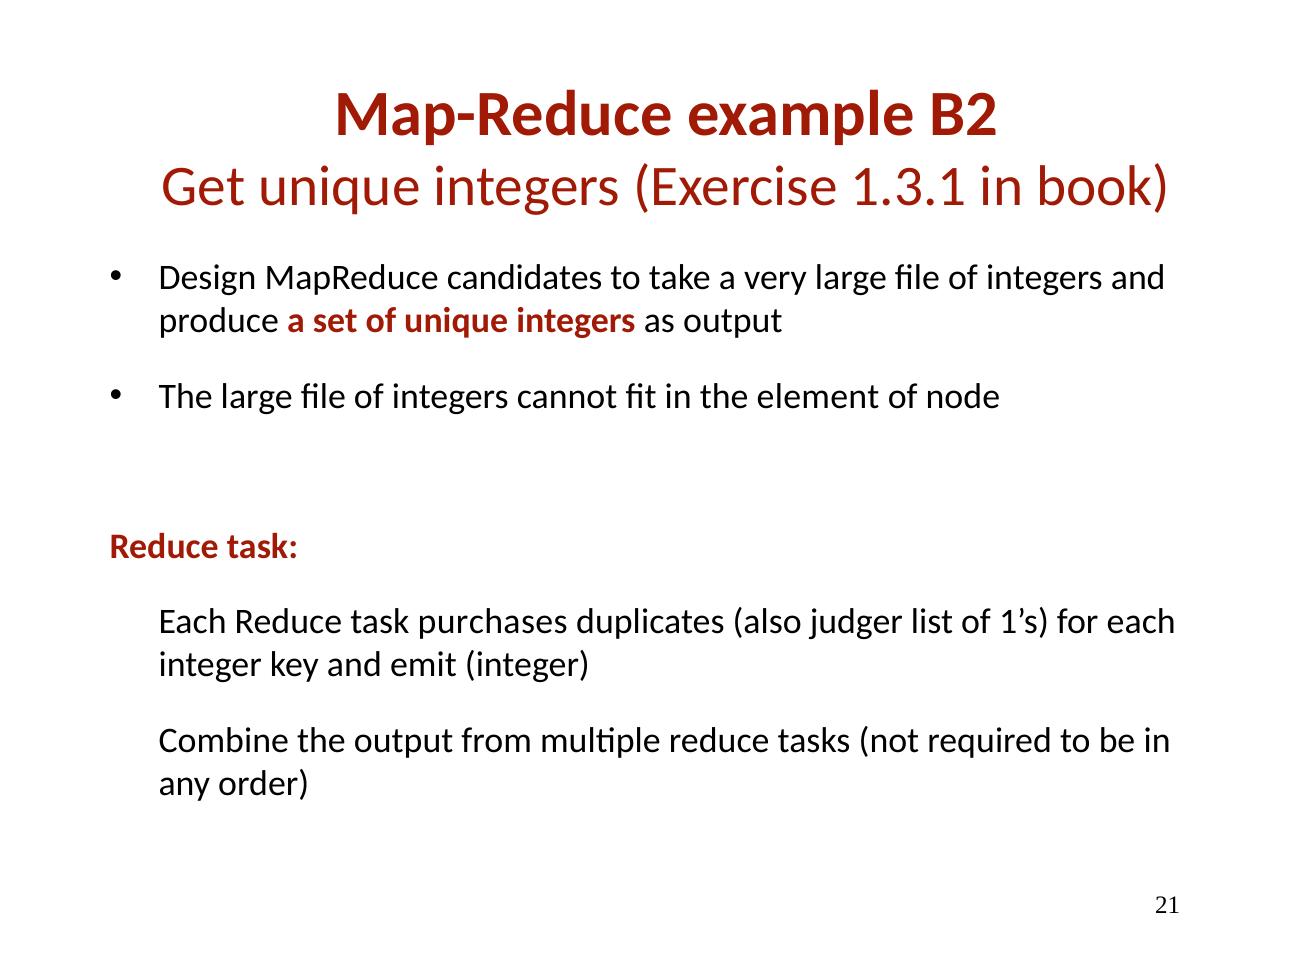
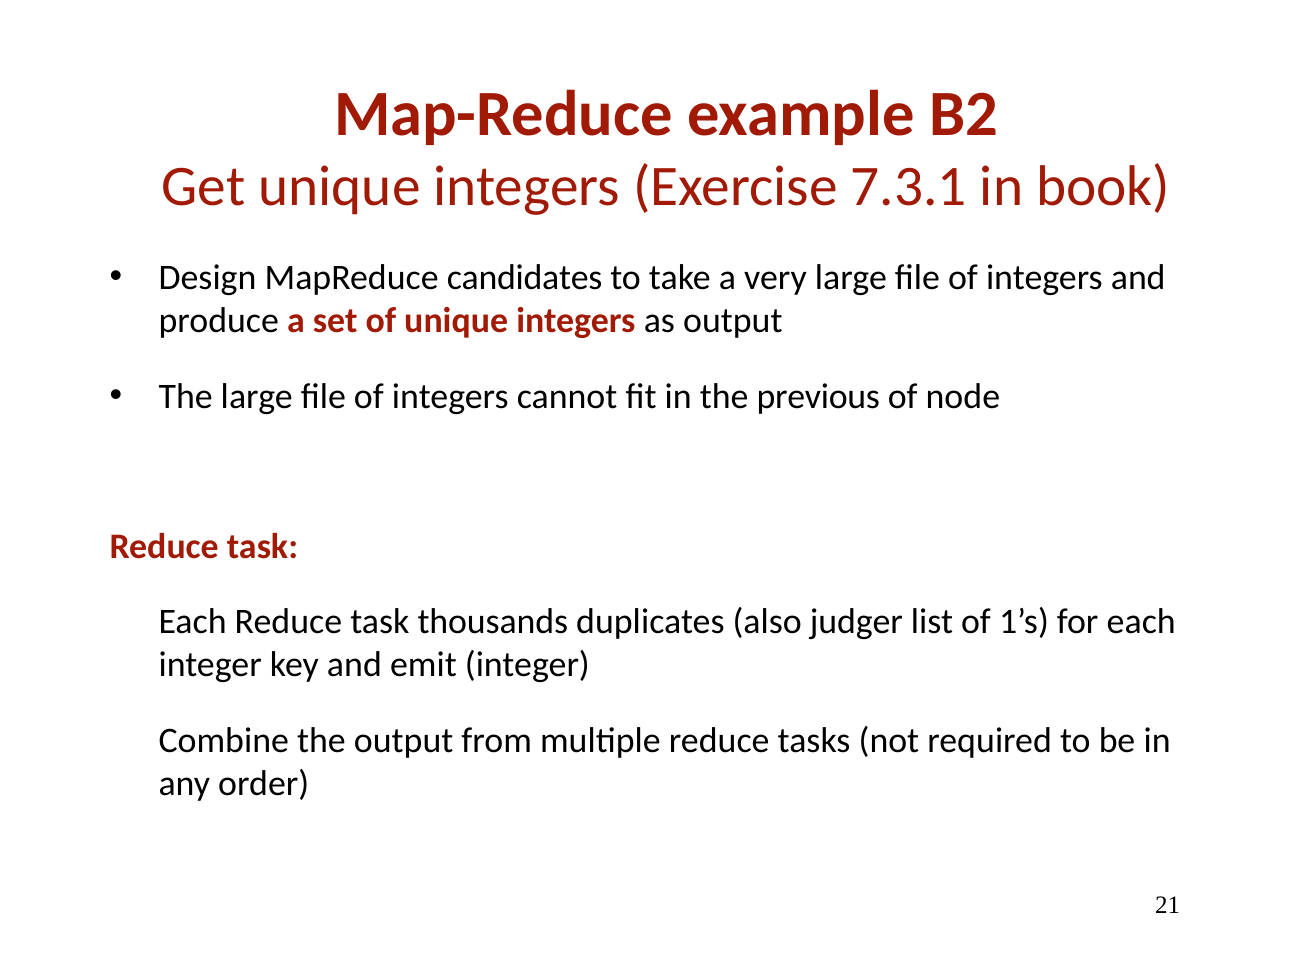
1.3.1: 1.3.1 -> 7.3.1 (909, 187)
element: element -> previous (818, 396)
purchases: purchases -> thousands (493, 622)
